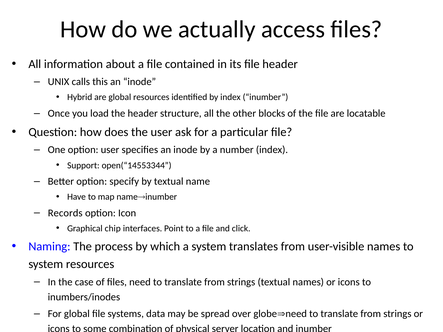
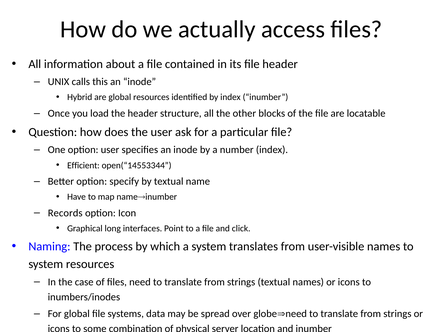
Support: Support -> Efficient (83, 165)
chip: chip -> long (113, 229)
